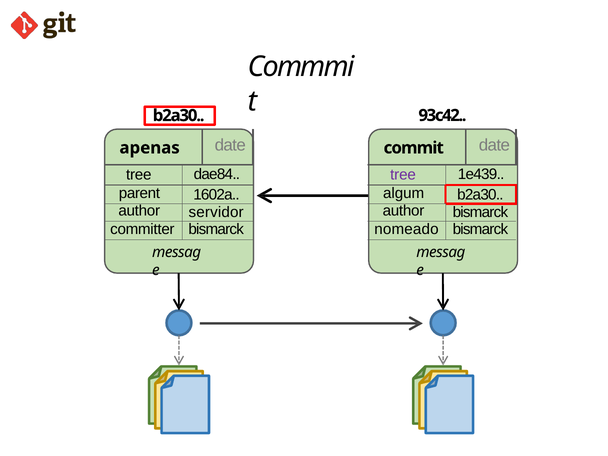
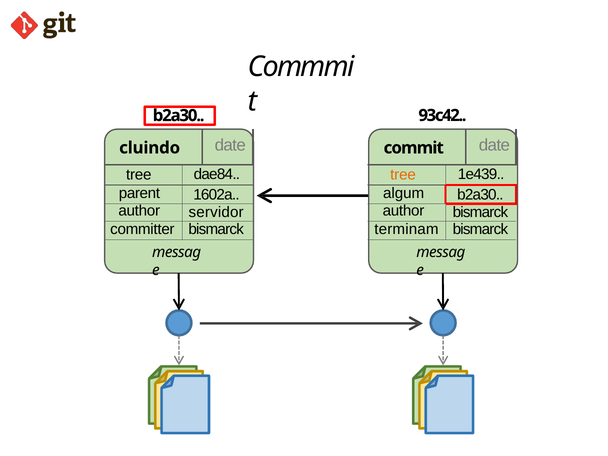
apenas: apenas -> cluindo (150, 148)
tree colour: purple -> orange (403, 174)
nomeado: nomeado -> terminam (406, 229)
